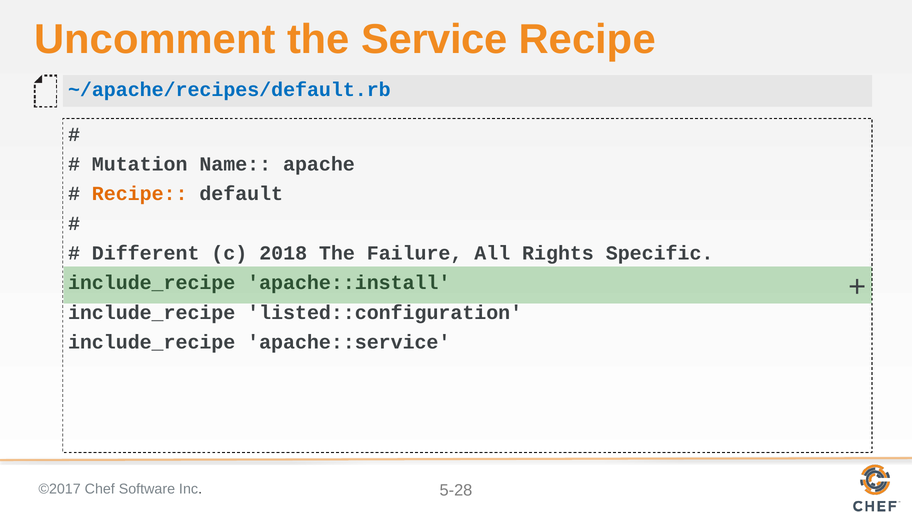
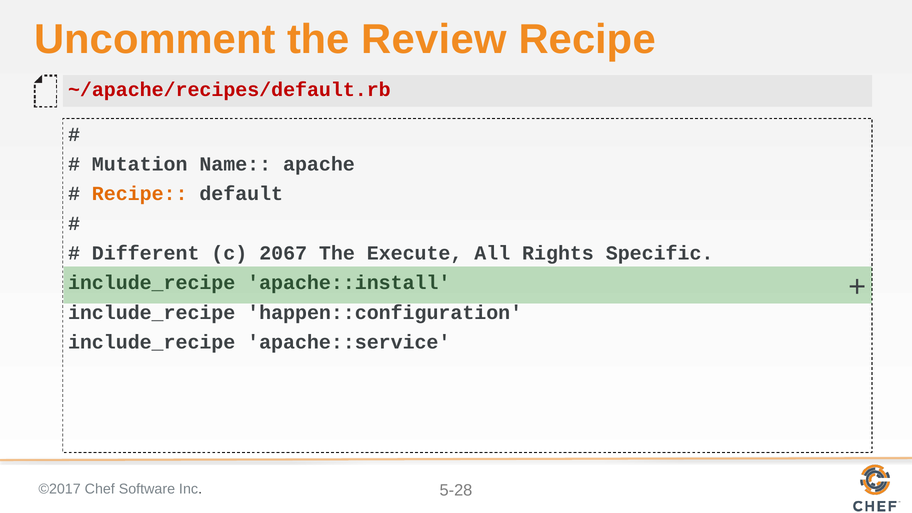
Service: Service -> Review (434, 39)
~/apache/recipes/default.rb colour: blue -> red (229, 90)
2018: 2018 -> 2067 (283, 253)
Failure: Failure -> Execute (415, 253)
listed::configuration: listed::configuration -> happen::configuration (385, 312)
